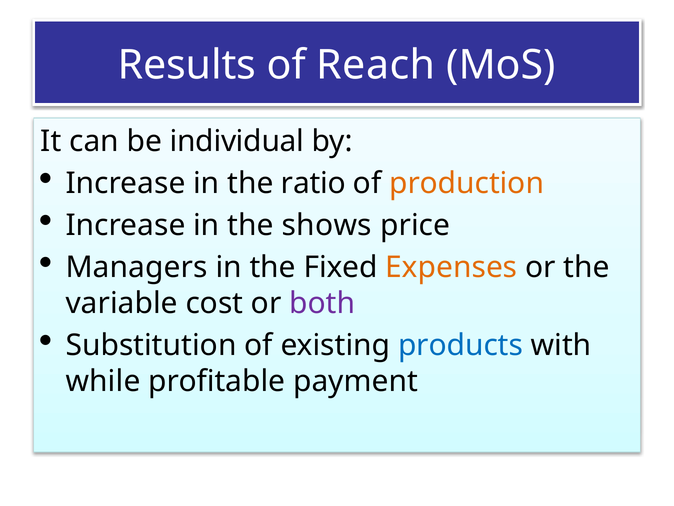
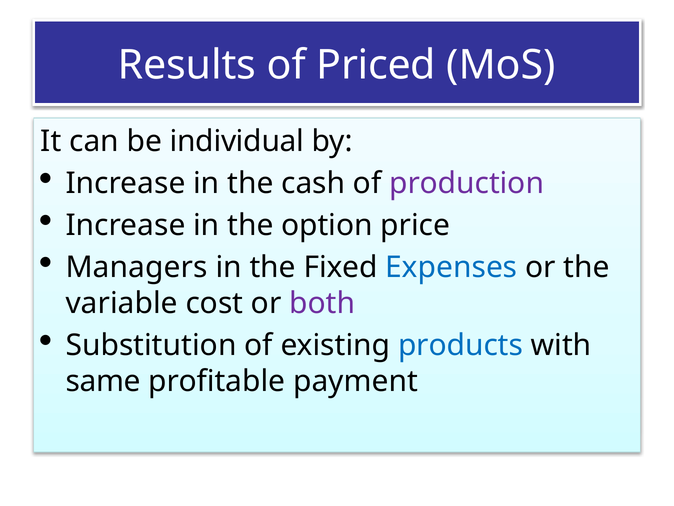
Reach: Reach -> Priced (376, 65)
ratio: ratio -> cash (313, 183)
production colour: orange -> purple (467, 183)
shows: shows -> option (327, 225)
Expenses colour: orange -> blue (451, 267)
while: while -> same (103, 381)
